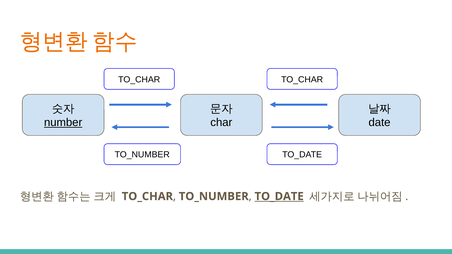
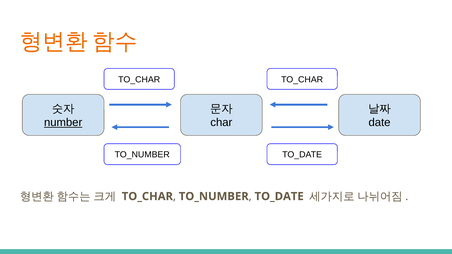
TO_DATE underline: present -> none (279, 197)
